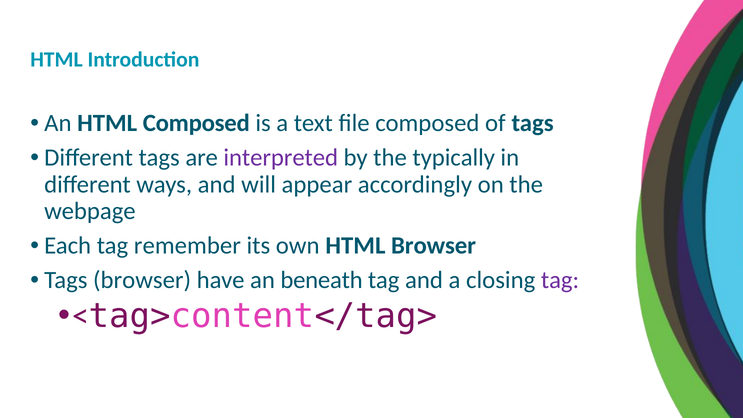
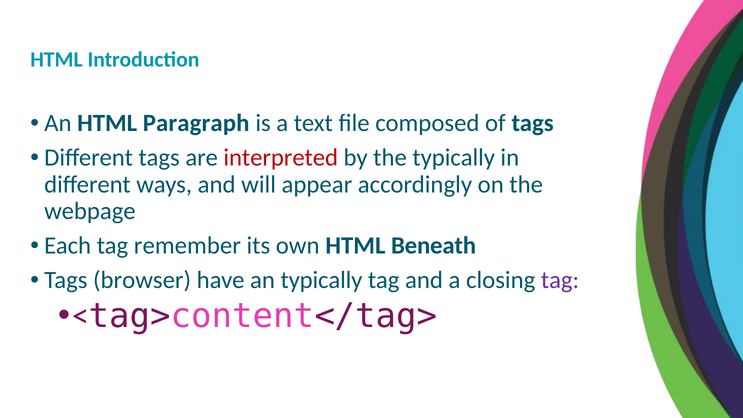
HTML Composed: Composed -> Paragraph (196, 123)
interpreted colour: purple -> red (281, 158)
HTML Browser: Browser -> Beneath (434, 246)
an beneath: beneath -> typically (321, 280)
